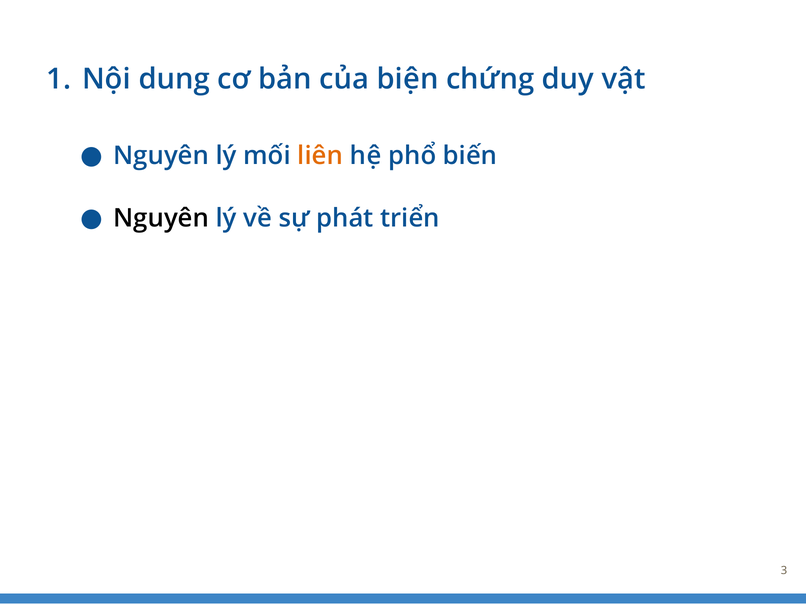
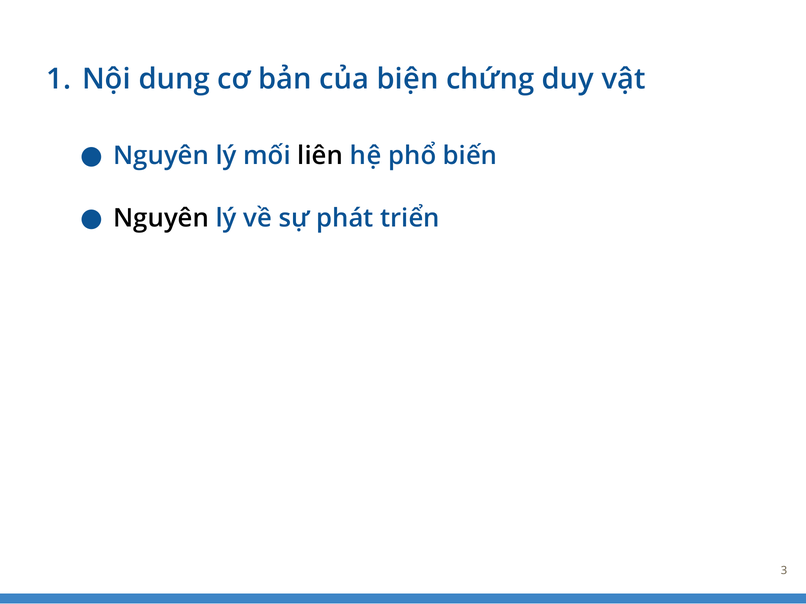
liên colour: orange -> black (320, 156)
